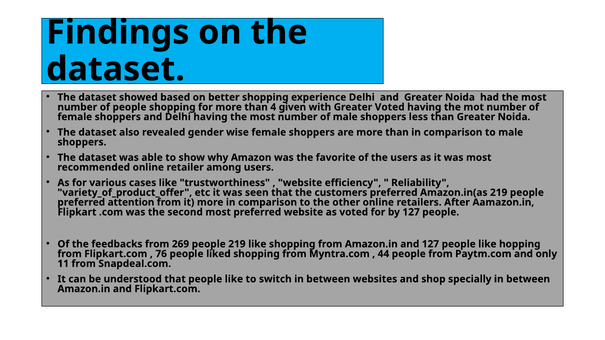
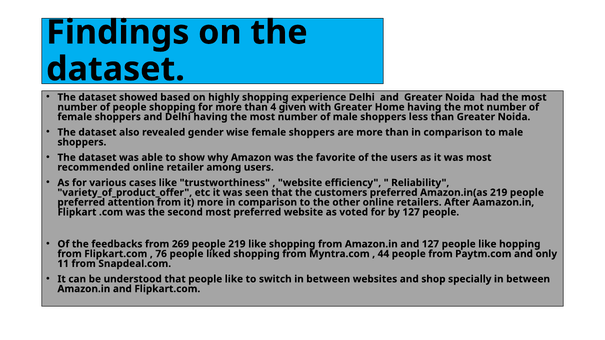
better: better -> highly (224, 97)
Greater Voted: Voted -> Home (390, 107)
